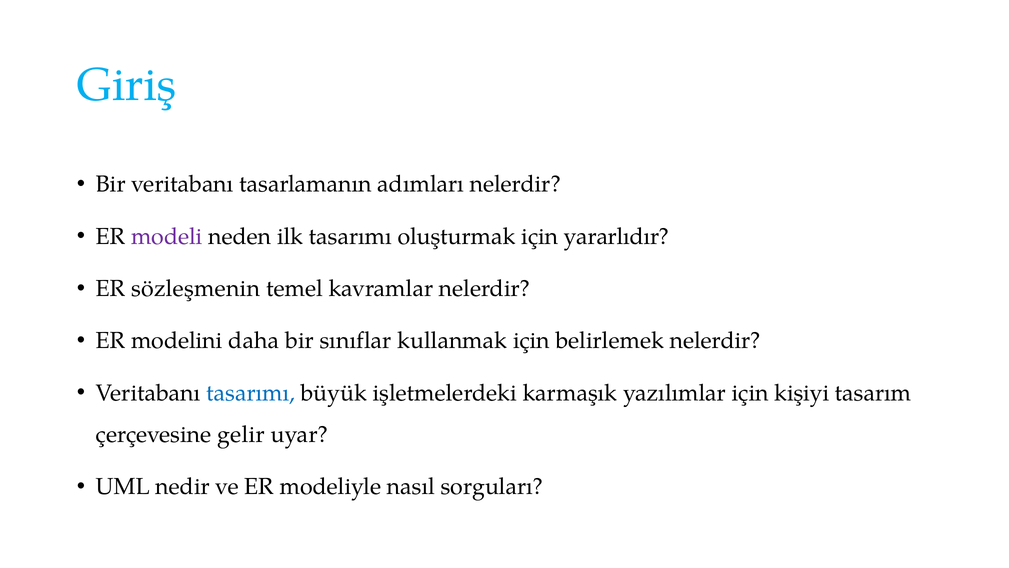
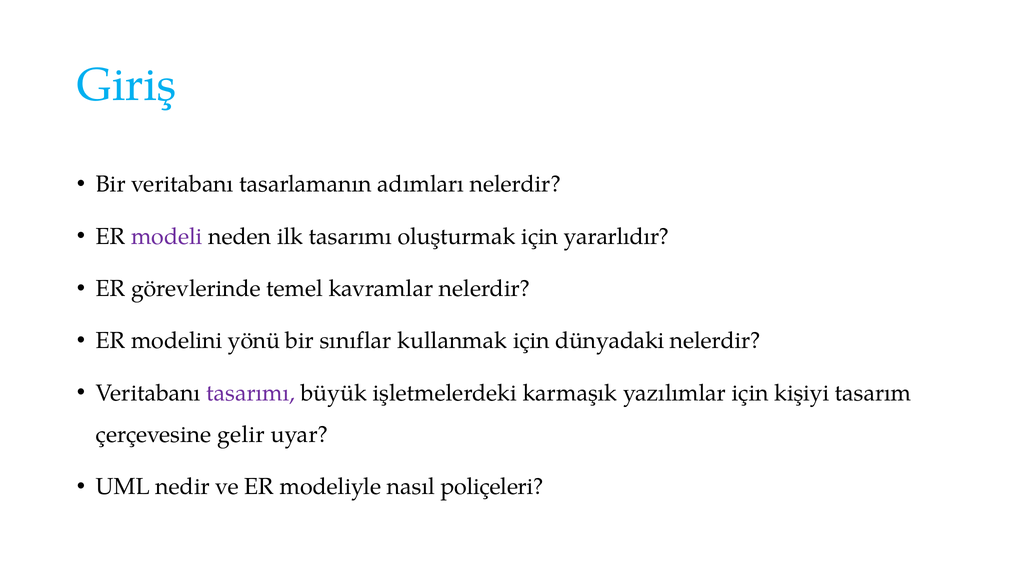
sözleşmenin: sözleşmenin -> görevlerinde (196, 288)
daha: daha -> yönü (254, 341)
belirlemek: belirlemek -> dünyadaki (610, 341)
tasarımı colour: blue -> purple (251, 393)
sorguları: sorguları -> poliçeleri (492, 486)
